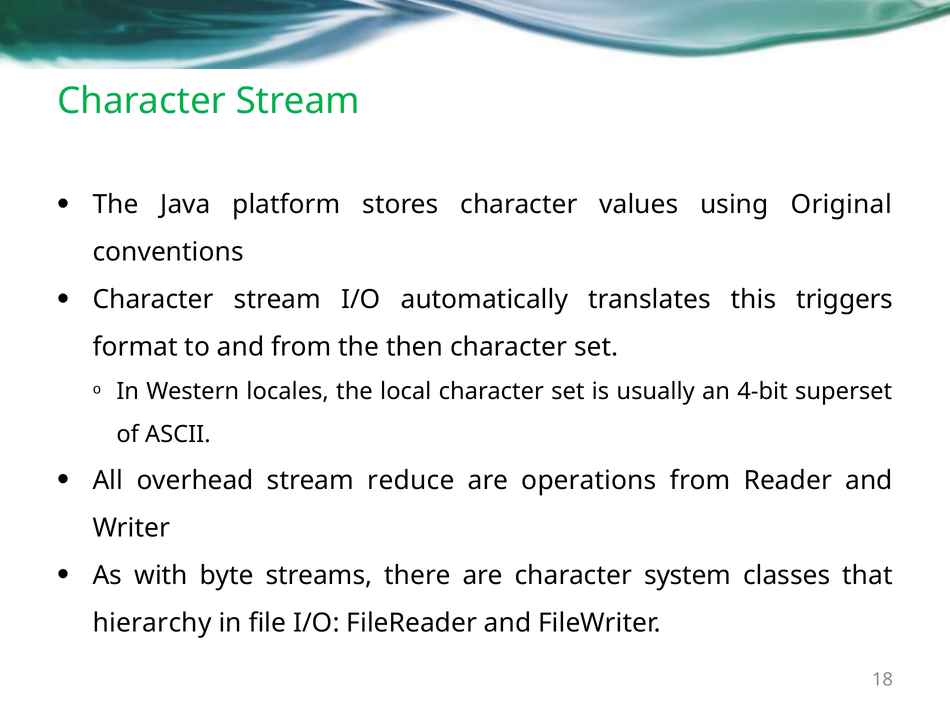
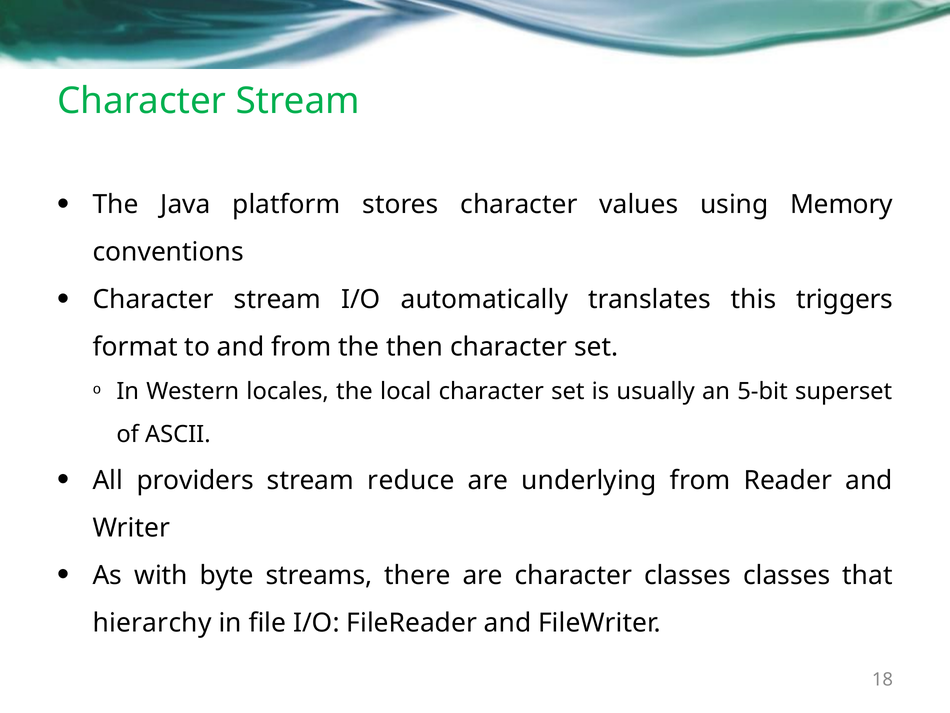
Original: Original -> Memory (842, 205)
4-bit: 4-bit -> 5-bit (763, 391)
overhead: overhead -> providers (195, 480)
operations: operations -> underlying (589, 480)
character system: system -> classes (688, 575)
